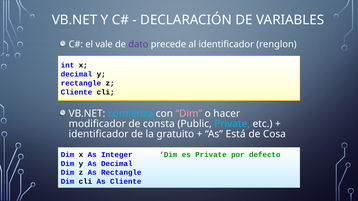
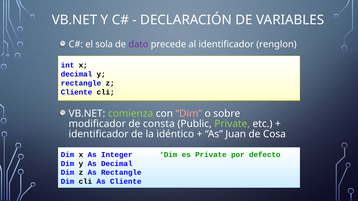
vale: vale -> sola (104, 44)
comienza colour: light blue -> light green (131, 114)
hacer: hacer -> sobre (227, 114)
Private colour: light blue -> light green (232, 124)
gratuito: gratuito -> idéntico (175, 134)
Está: Está -> Juan (236, 134)
